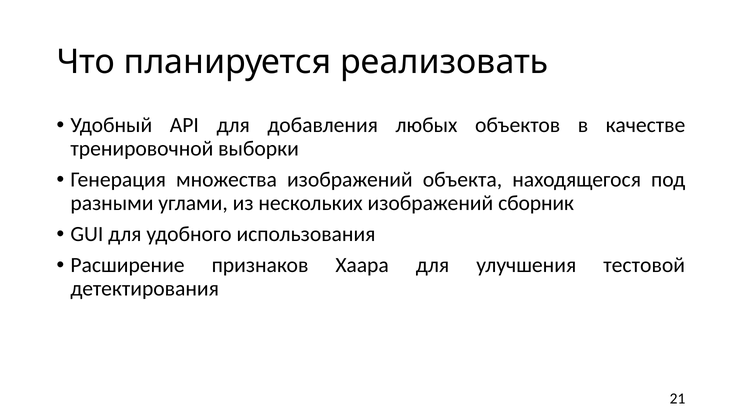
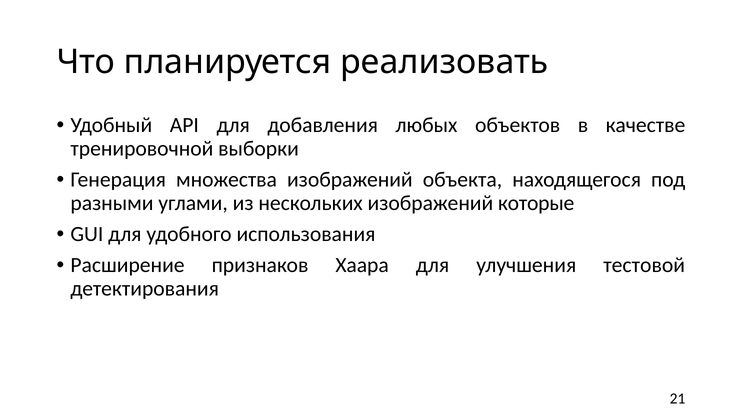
сборник: сборник -> которые (536, 203)
